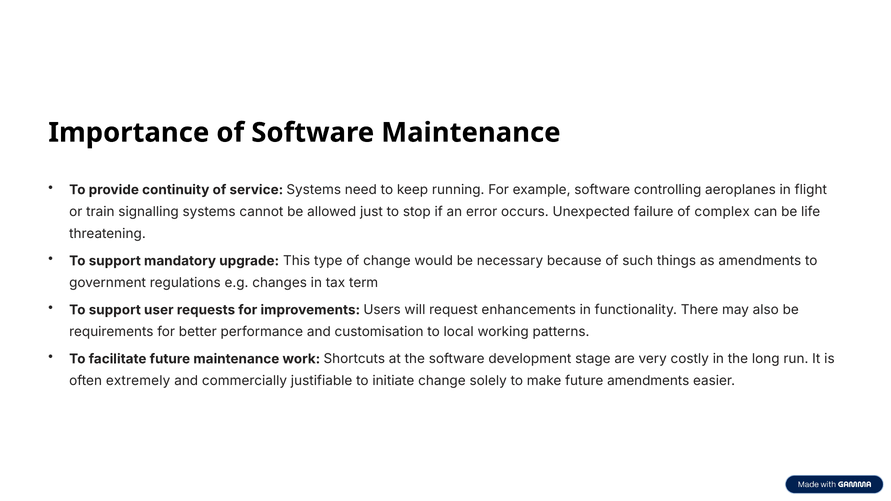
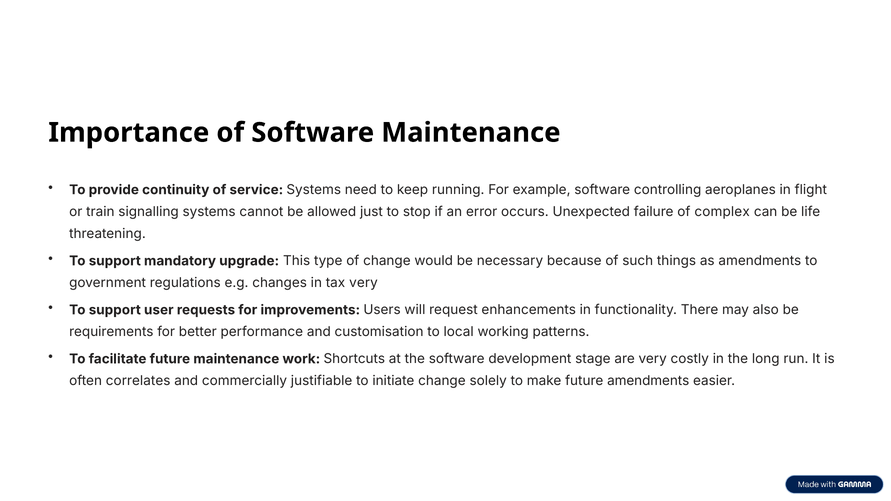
tax term: term -> very (364, 283)
extremely: extremely -> correlates (138, 381)
